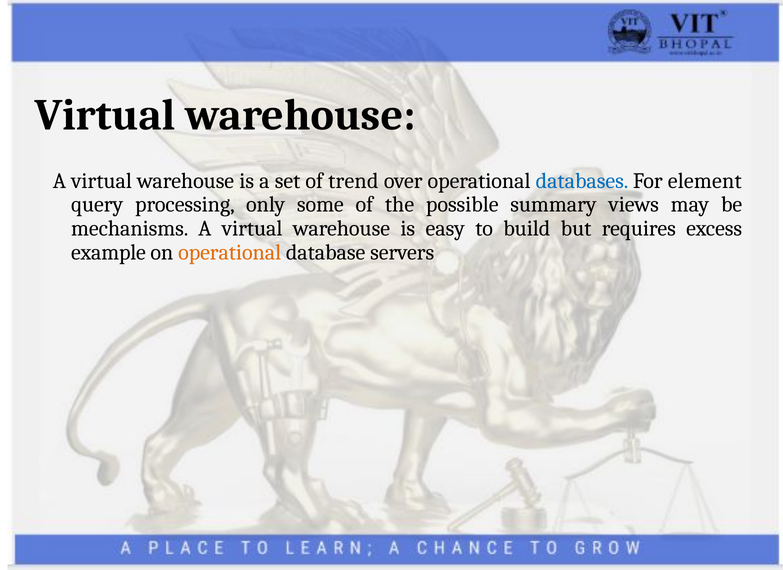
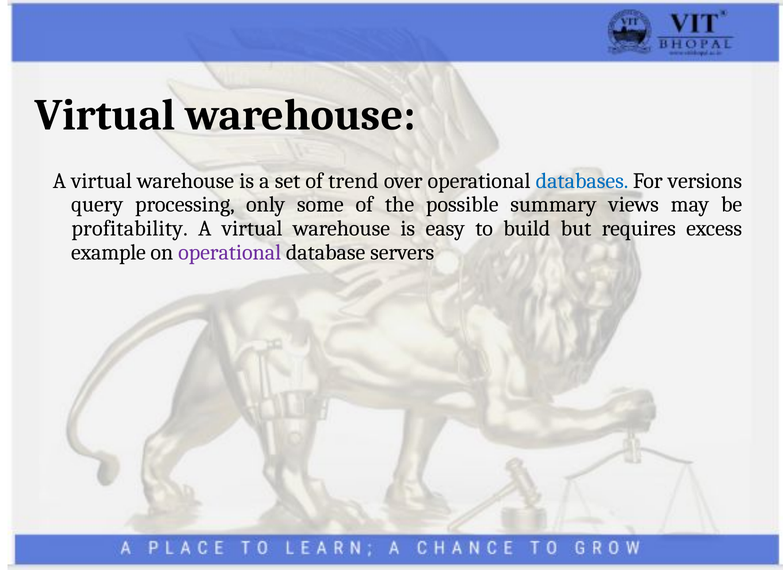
element: element -> versions (705, 180)
mechanisms: mechanisms -> profitability (130, 228)
operational colour: orange -> purple (230, 252)
